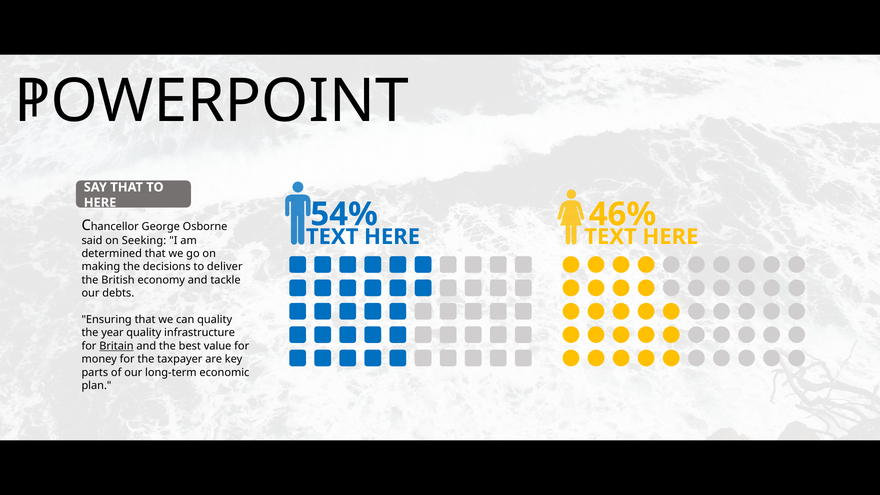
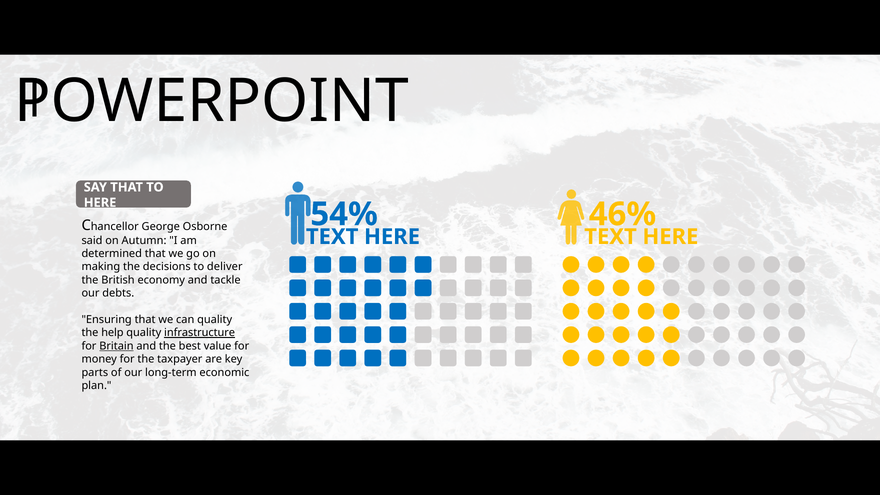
Seeking: Seeking -> Autumn (144, 240)
year: year -> help (112, 333)
infrastructure underline: none -> present (200, 333)
